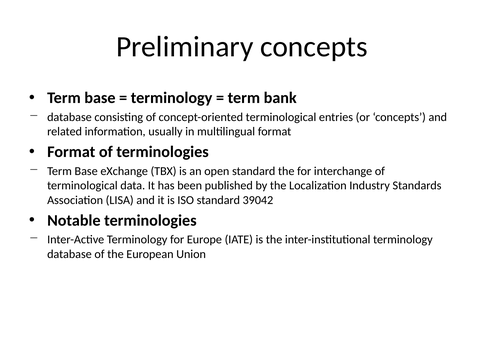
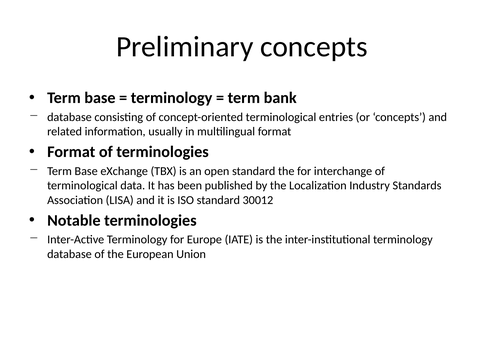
39042: 39042 -> 30012 (258, 200)
